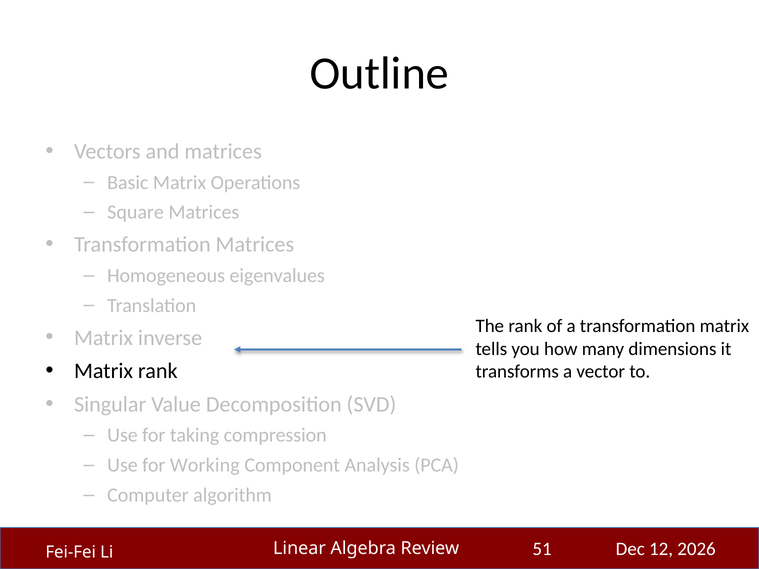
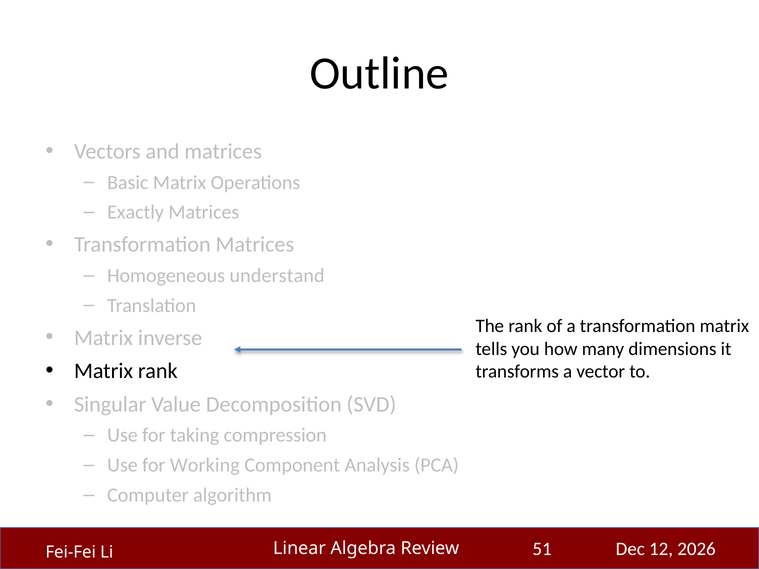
Square: Square -> Exactly (136, 212)
eigenvalues: eigenvalues -> understand (277, 276)
